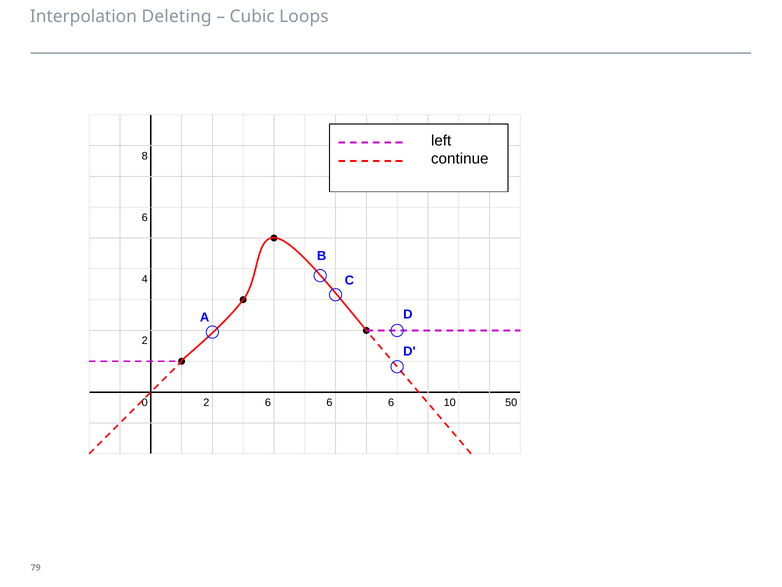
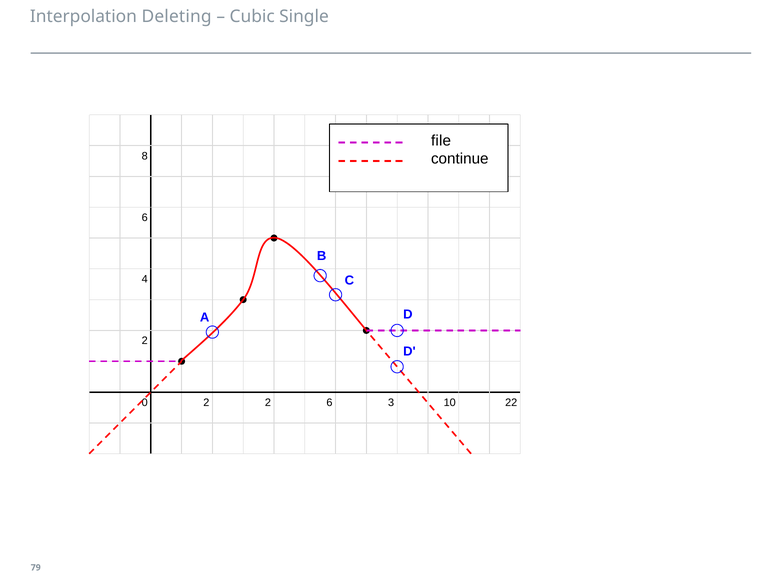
Loops: Loops -> Single (304, 16)
left: left -> file (441, 141)
2 6: 6 -> 2 (268, 402)
6: 6 -> 3 (391, 402)
50: 50 -> 22 (511, 402)
